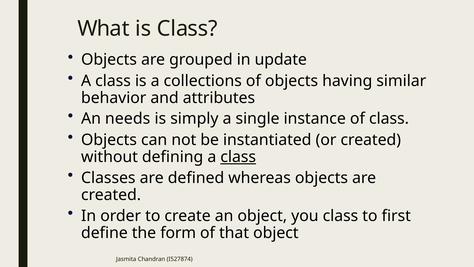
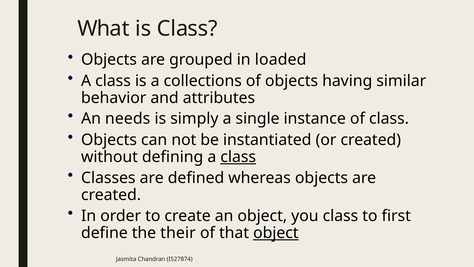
update: update -> loaded (281, 60)
form: form -> their (178, 233)
object underline: none -> present (276, 233)
